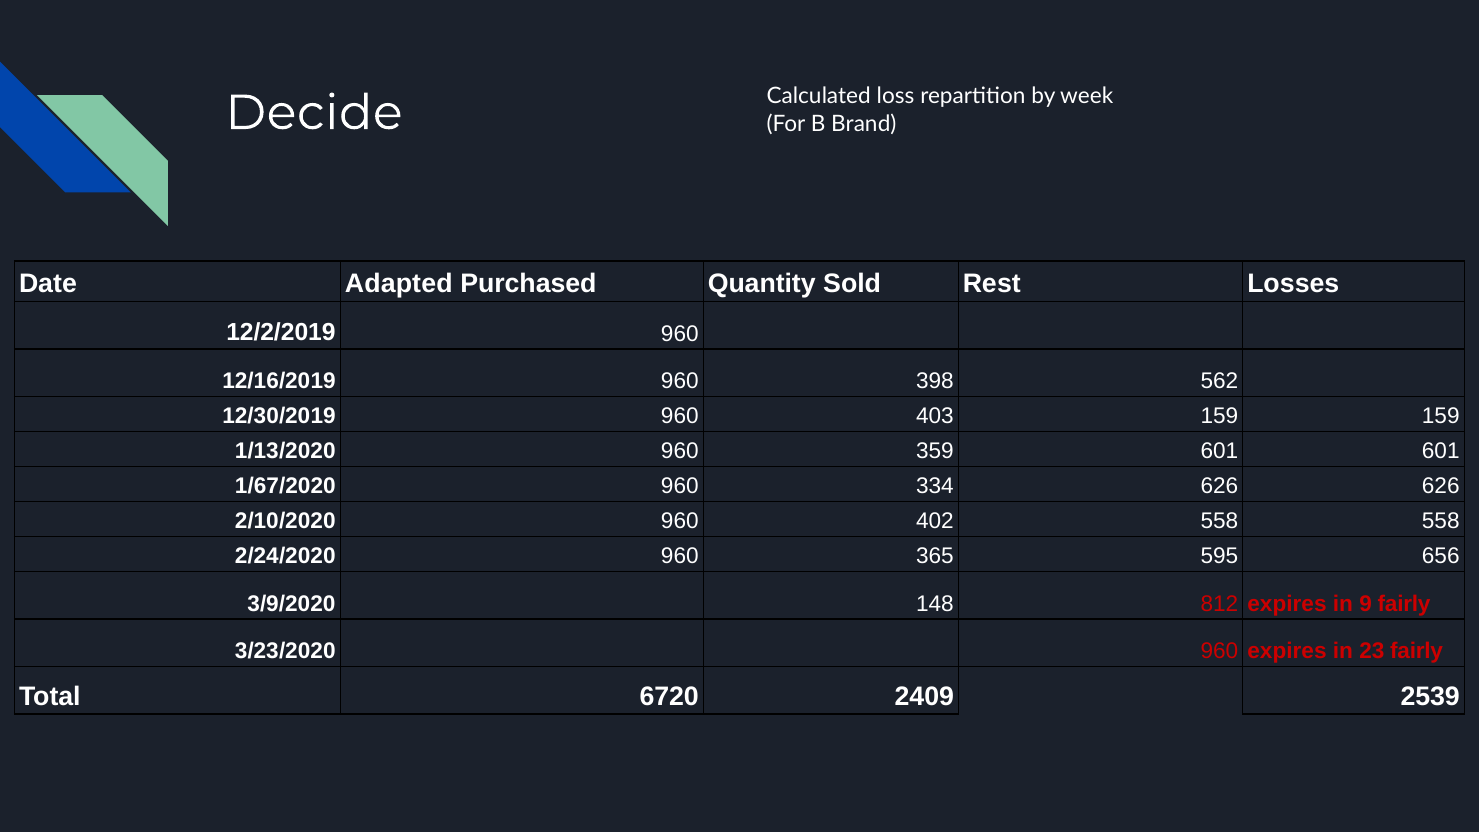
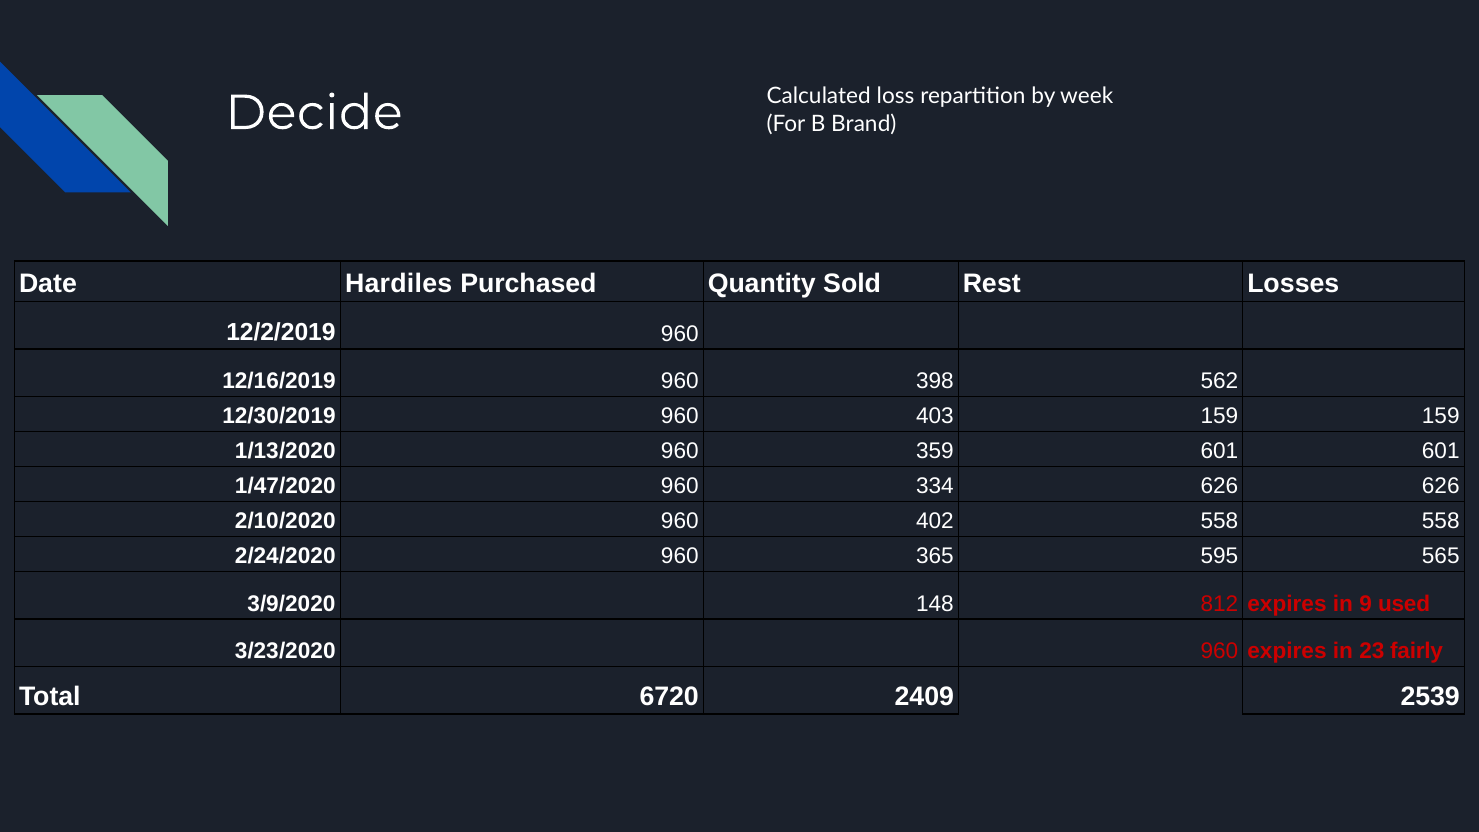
Adapted: Adapted -> Hardiles (399, 284)
1/67/2020: 1/67/2020 -> 1/47/2020 (285, 486)
656: 656 -> 565 (1441, 556)
9 fairly: fairly -> used (1404, 604)
